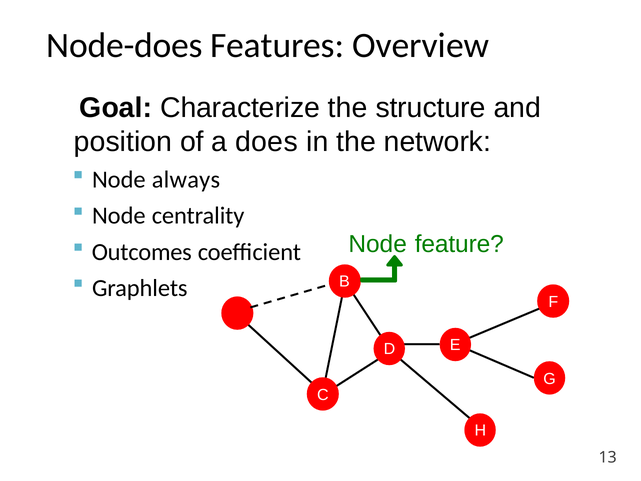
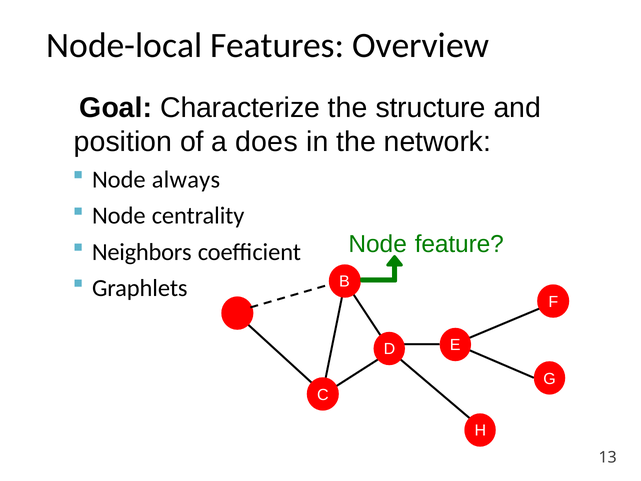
Node-does: Node-does -> Node-local (124, 45)
Outcomes: Outcomes -> Neighbors (142, 252)
